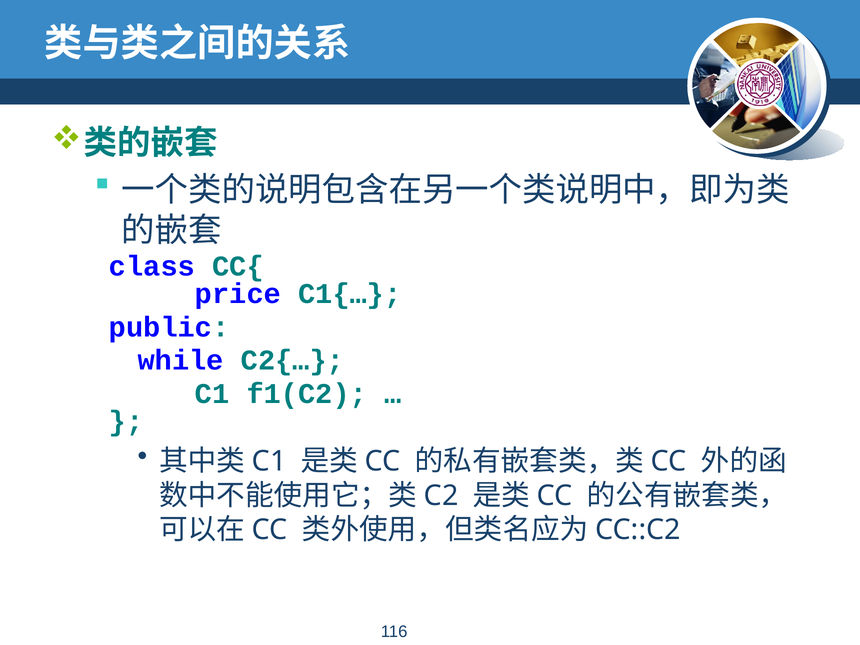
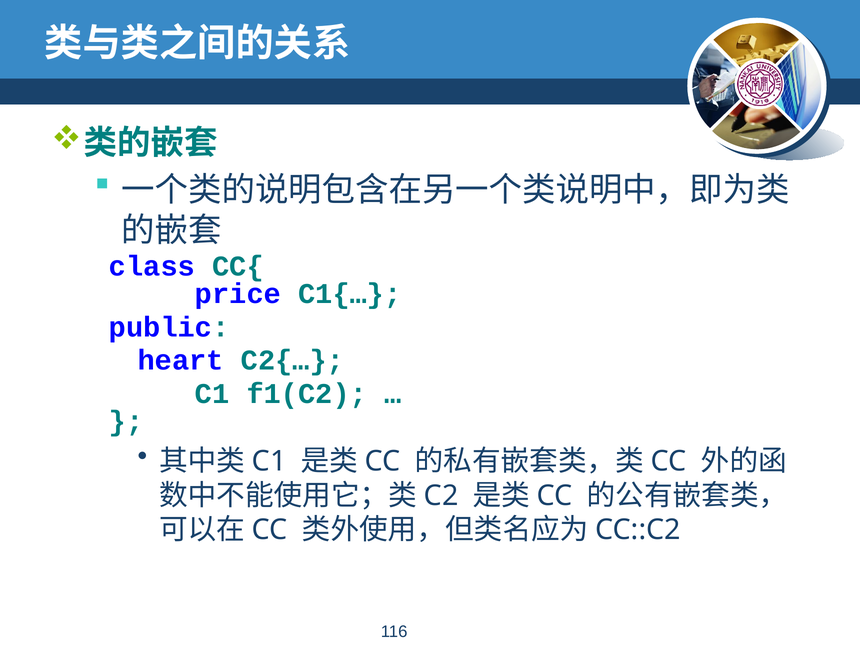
while: while -> heart (181, 361)
